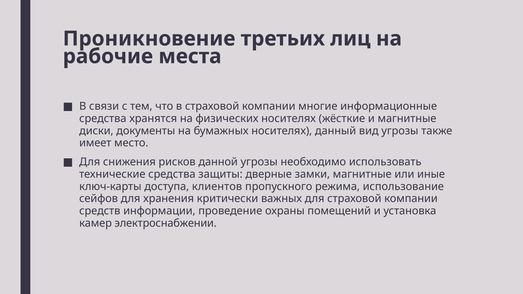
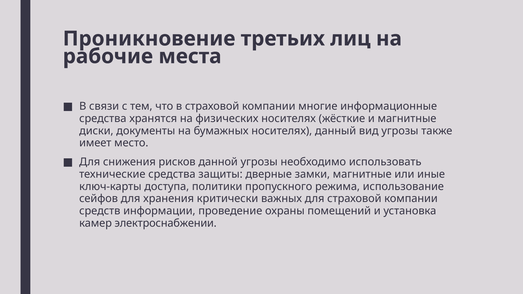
клиентов: клиентов -> политики (217, 187)
